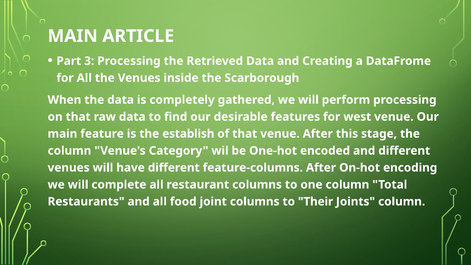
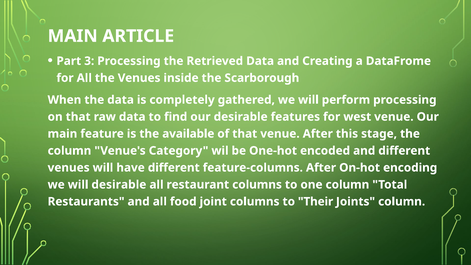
establish: establish -> available (188, 134)
will complete: complete -> desirable (119, 185)
